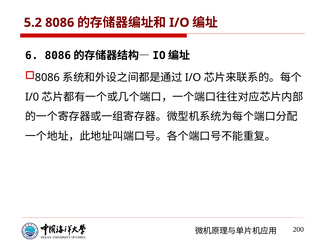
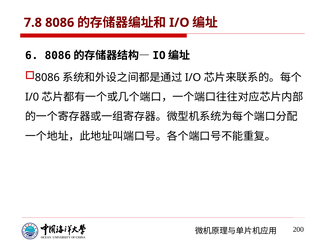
5.2: 5.2 -> 7.8 (33, 23)
